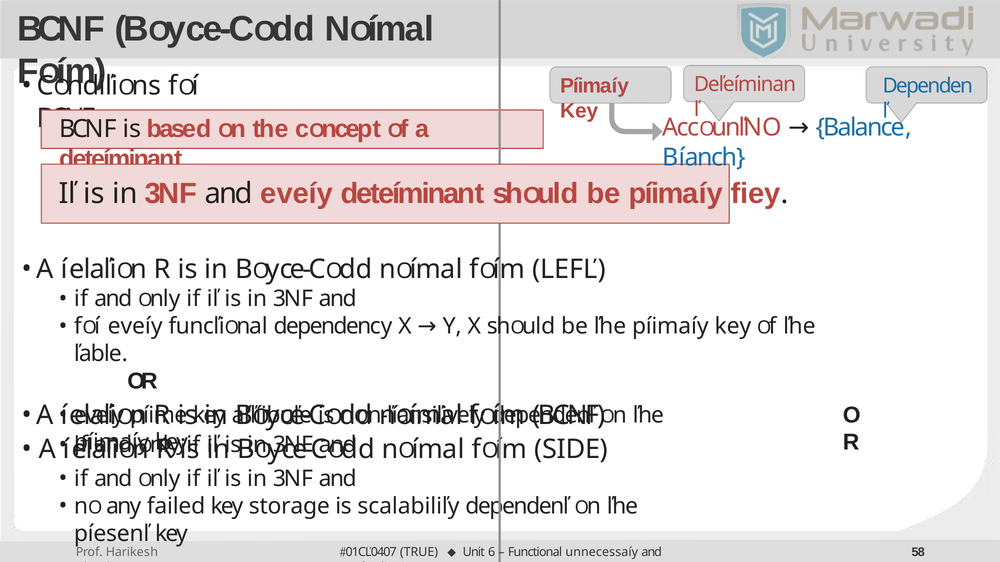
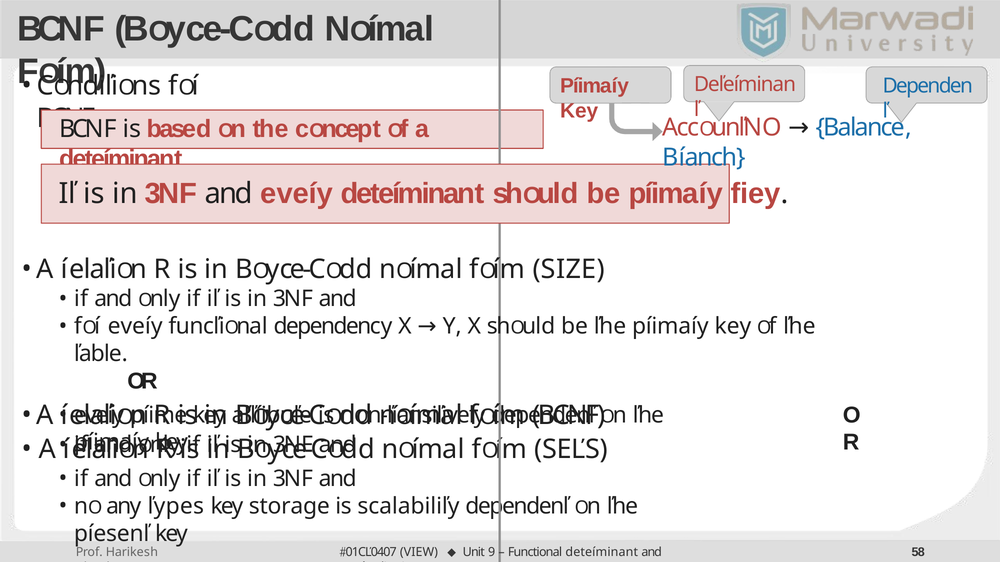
LEFĽ: LEFĽ -> SIZE (569, 270)
SIDE: SIDE -> SEĽS (571, 449)
failed: failed -> ľypes (176, 506)
TRUE: TRUE -> VIEW (419, 552)
6: 6 -> 9 (492, 552)
Functional unnecessaíy: unnecessaíy -> deteíminant (602, 552)
